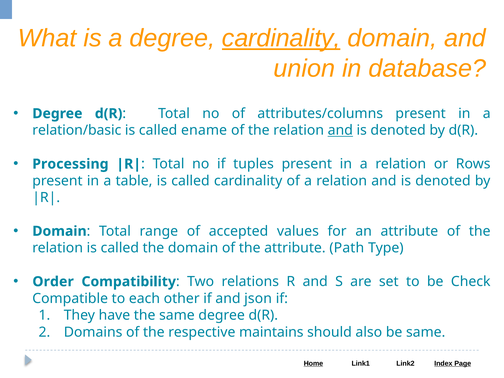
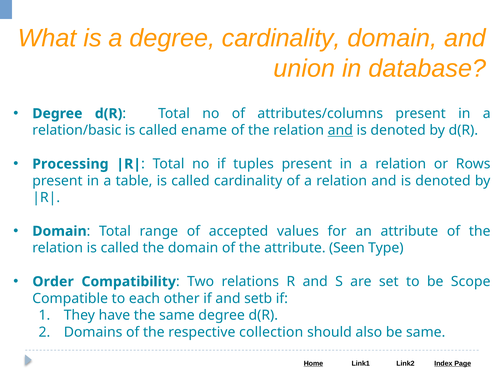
cardinality underline: present -> none (281, 38)
Path: Path -> Seen (347, 248)
Check: Check -> Scope (471, 282)
json: json -> setb (258, 298)
maintains: maintains -> collection (271, 332)
